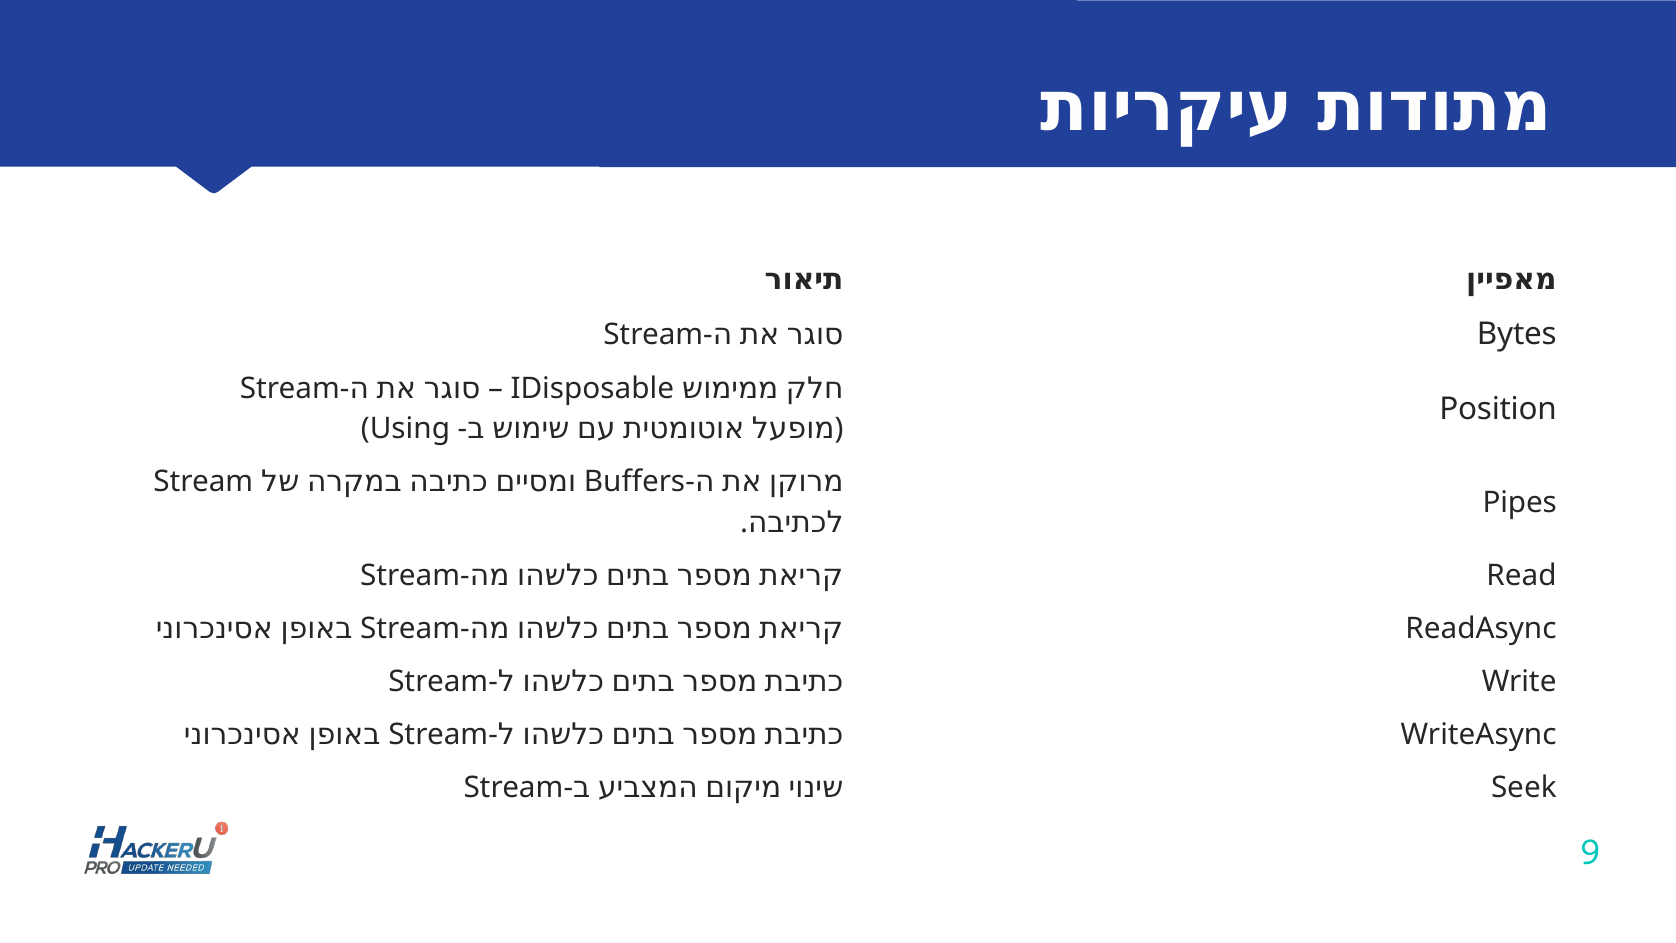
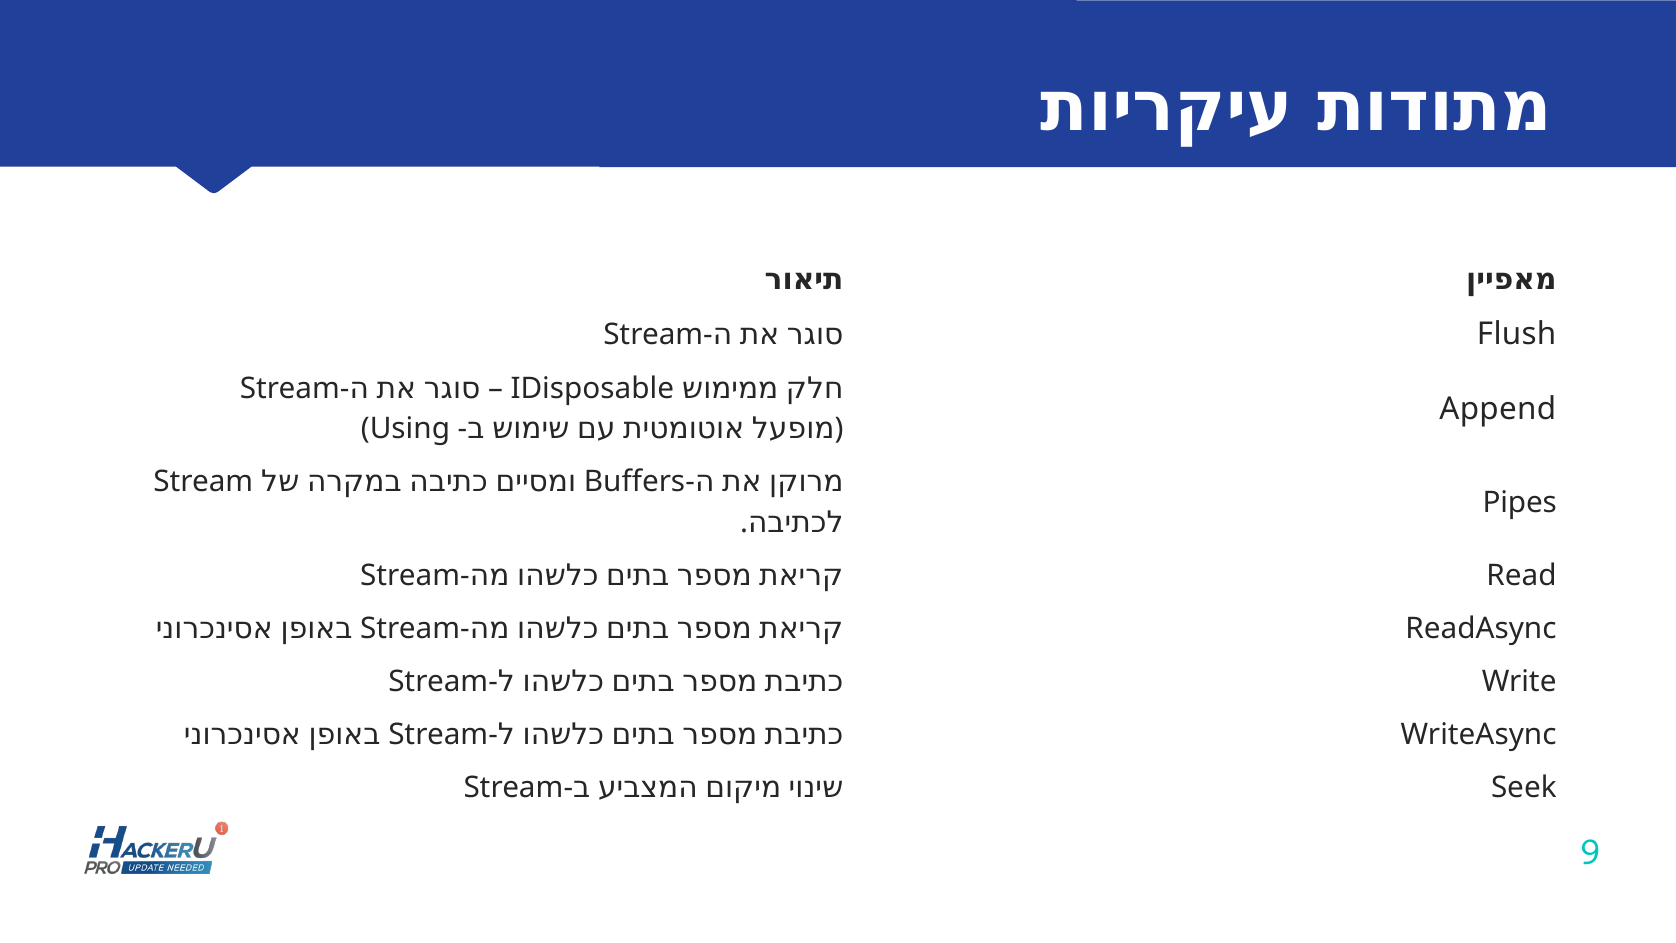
Bytes: Bytes -> Flush (1517, 334)
Position: Position -> Append (1498, 409)
